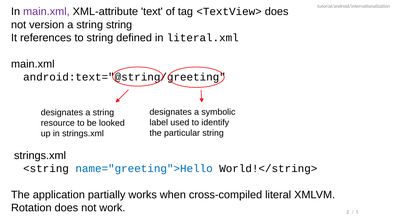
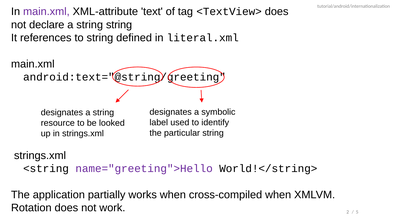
version: version -> declare (47, 25)
name="greeting">Hello colour: blue -> purple (144, 169)
cross-compiled literal: literal -> when (278, 195)
